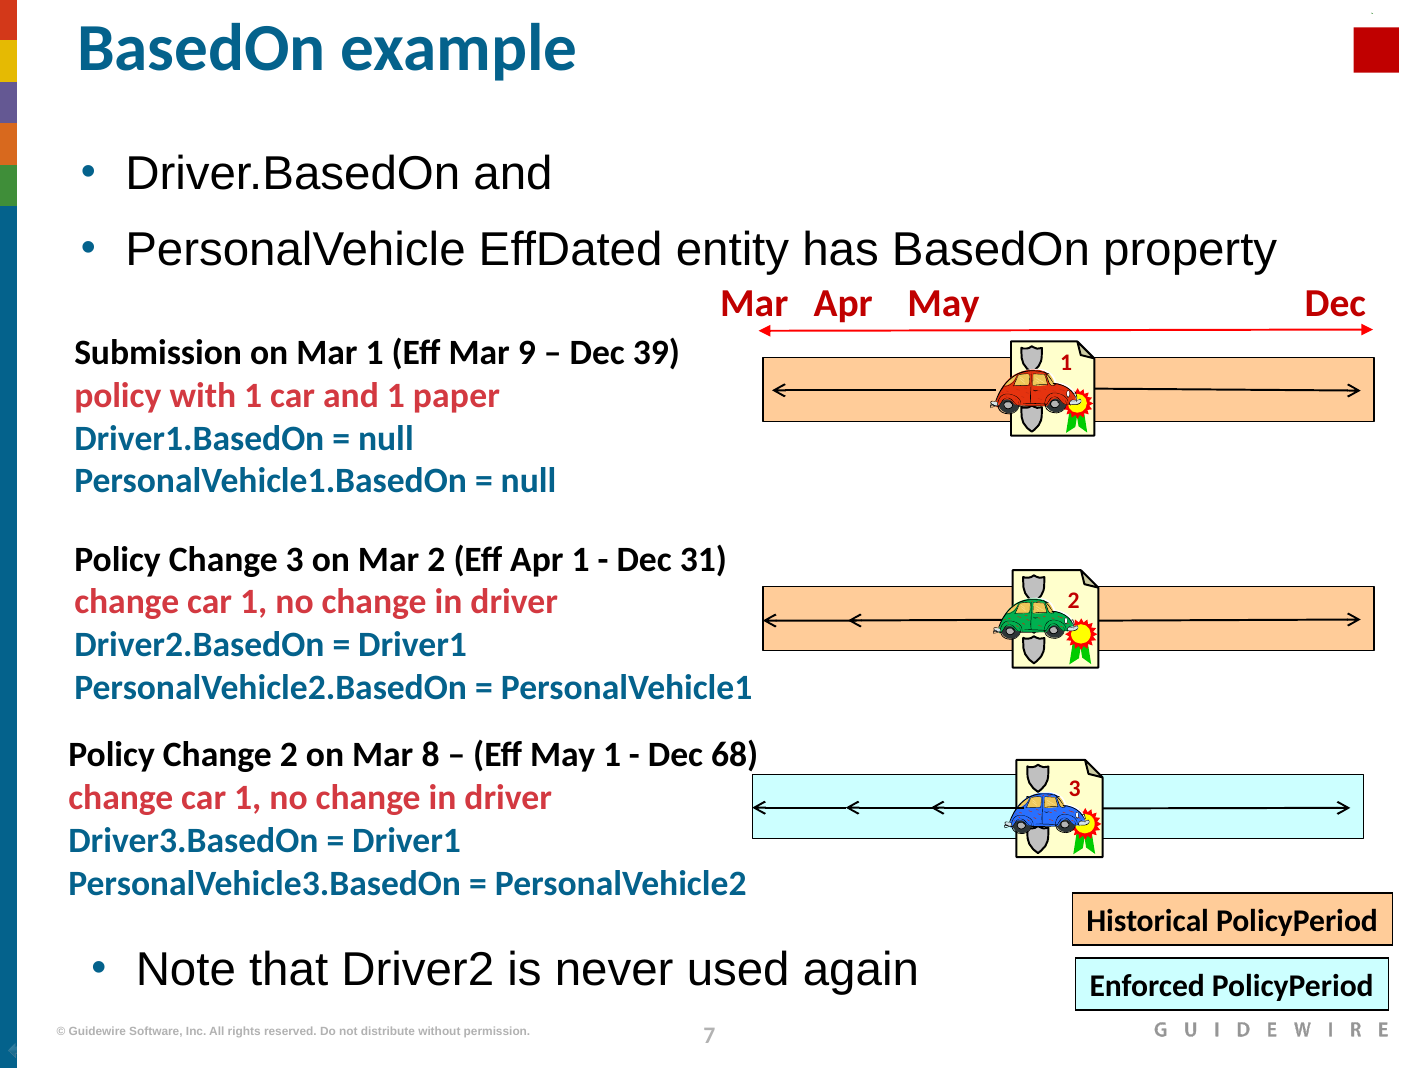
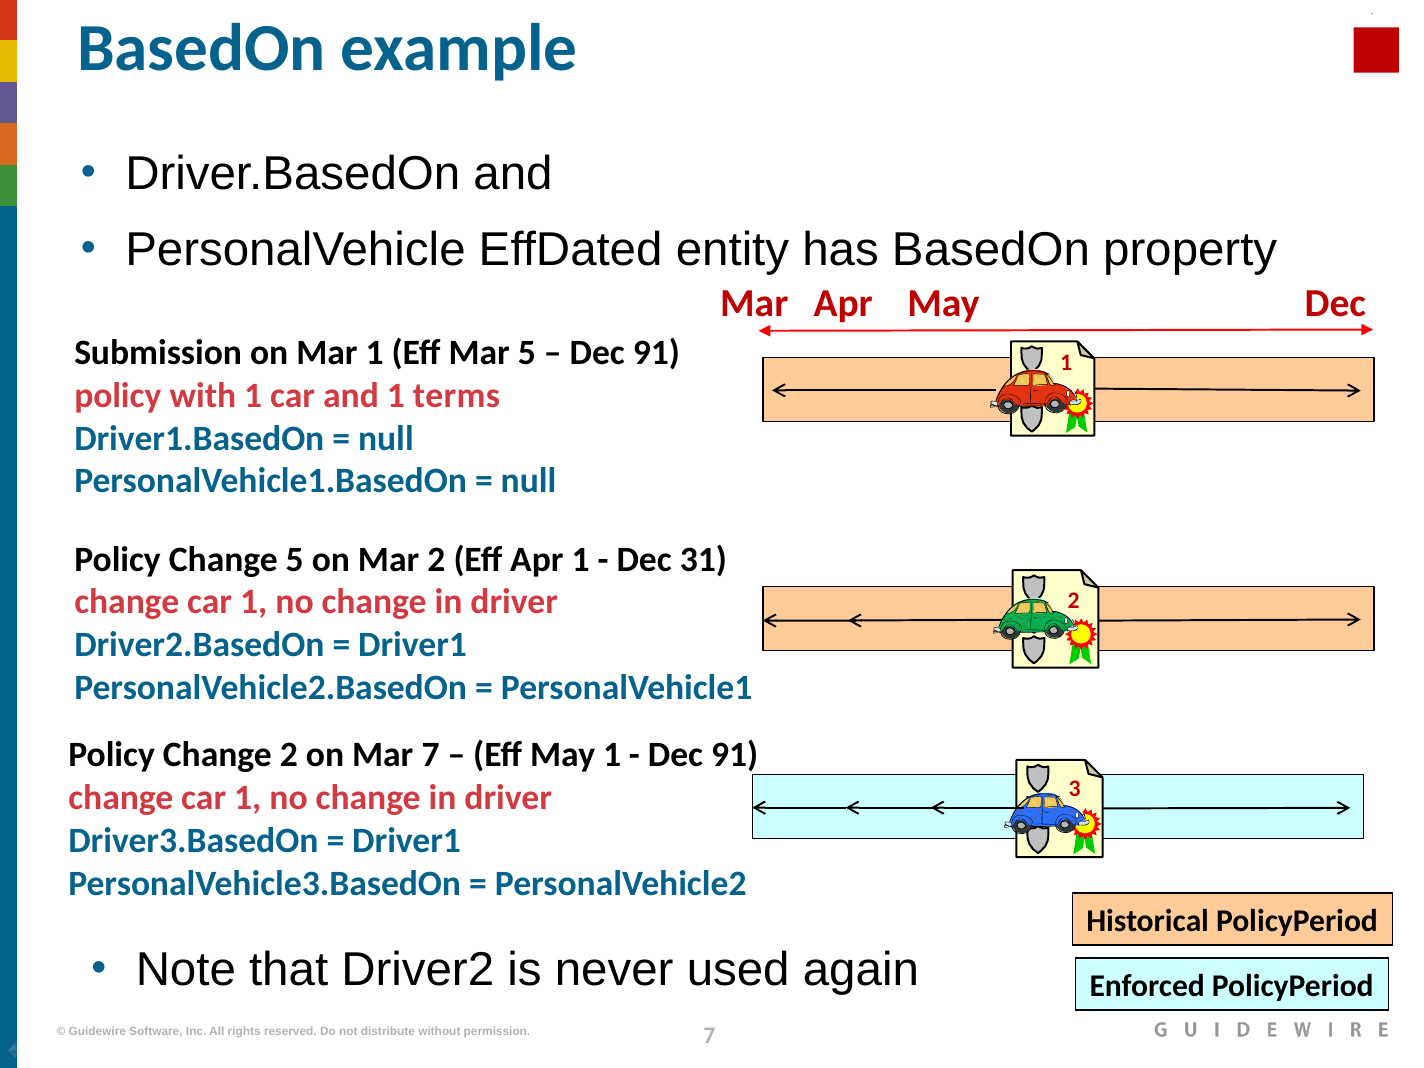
Mar 9: 9 -> 5 (527, 353)
39: 39 -> 91 (657, 353)
paper: paper -> terms (456, 396)
Change 3: 3 -> 5 (295, 559)
Mar 8: 8 -> 7 (431, 755)
68: 68 -> 91 (735, 755)
